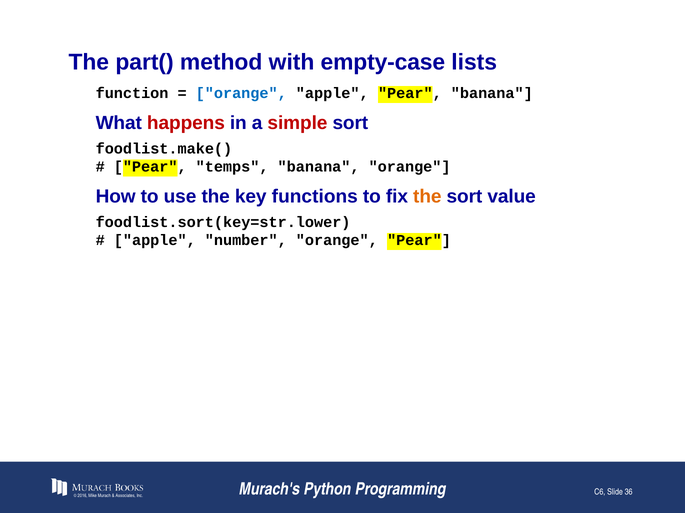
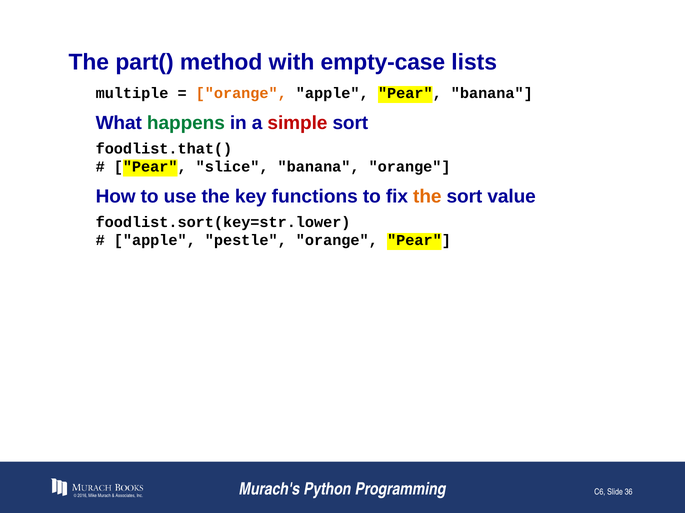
function: function -> multiple (132, 94)
orange colour: blue -> orange (241, 94)
happens colour: red -> green (186, 123)
foodlist.make(: foodlist.make( -> foodlist.that( (164, 149)
temps: temps -> slice (232, 167)
number: number -> pestle (246, 241)
